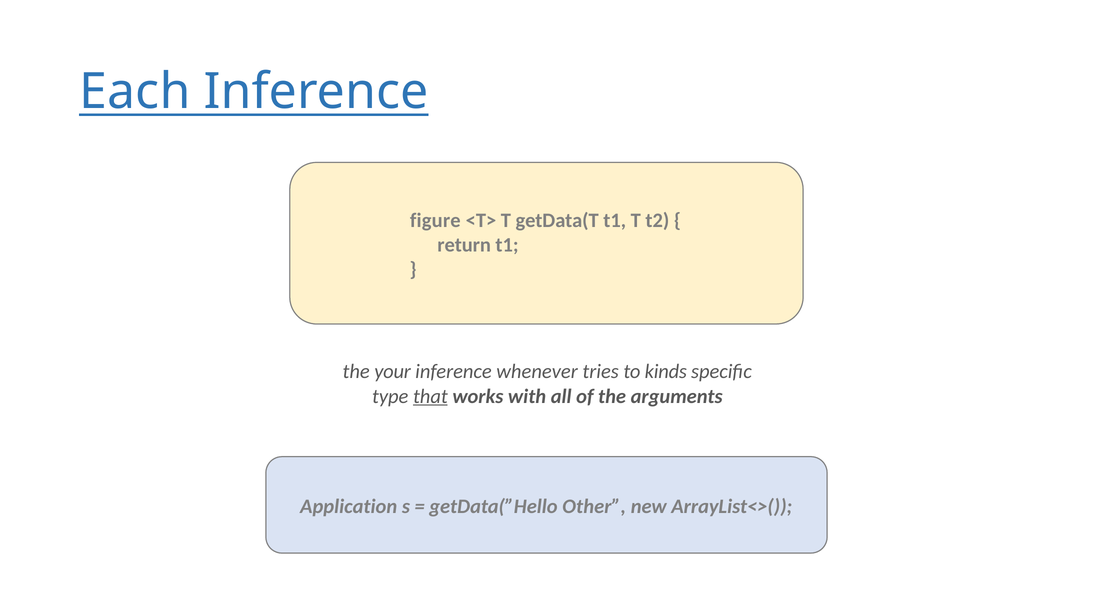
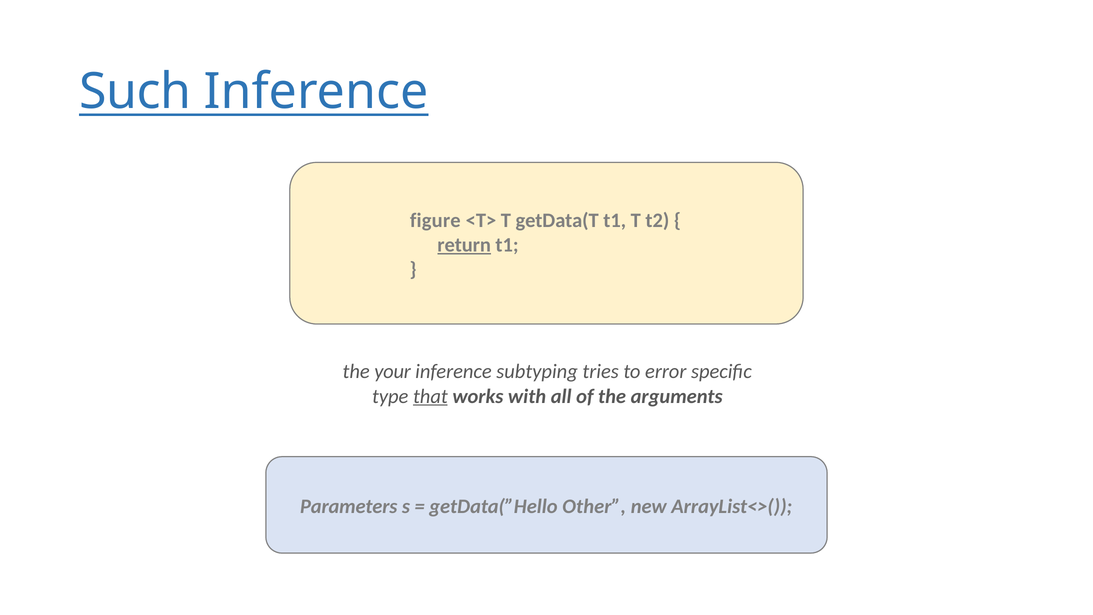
Each: Each -> Such (135, 92)
return underline: none -> present (464, 245)
whenever: whenever -> subtyping (537, 372)
kinds: kinds -> error (666, 372)
Application: Application -> Parameters (349, 506)
